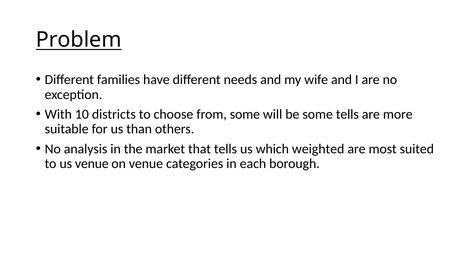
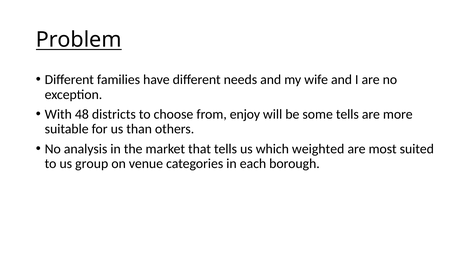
10: 10 -> 48 (82, 114)
from some: some -> enjoy (245, 114)
us venue: venue -> group (92, 164)
